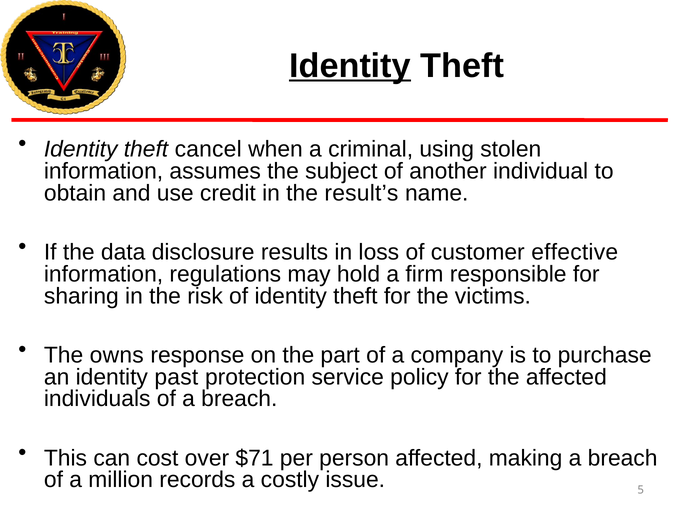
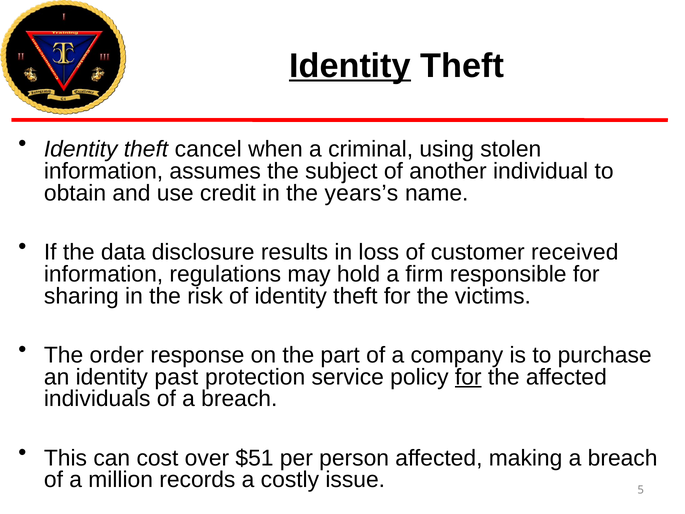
result’s: result’s -> years’s (361, 193)
effective: effective -> received (575, 252)
owns: owns -> order (117, 355)
for underline: none -> present (468, 377)
$71: $71 -> $51 (255, 458)
